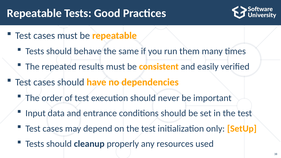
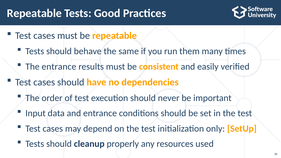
The repeated: repeated -> entrance (59, 67)
